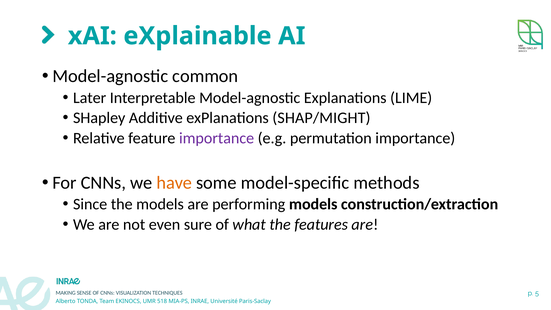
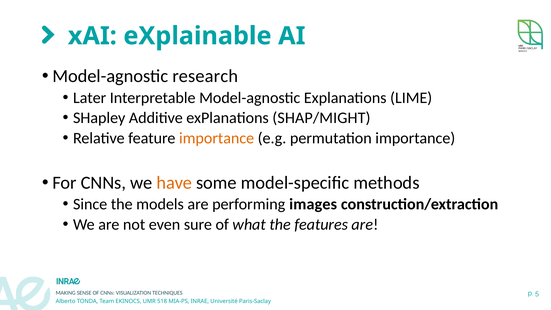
common: common -> research (205, 76)
importance colour: purple -> orange (217, 138)
performing models: models -> images (313, 204)
